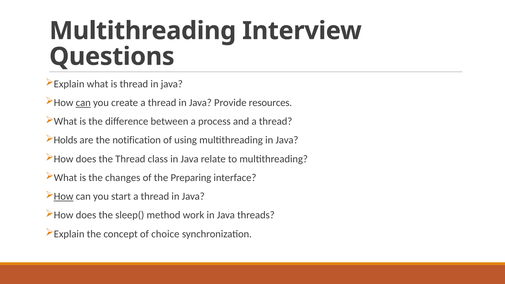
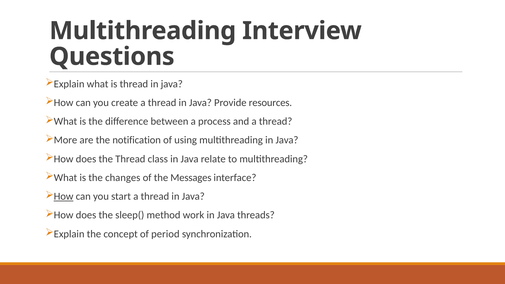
can underline: present -> none (83, 103)
Holds: Holds -> More (66, 140)
Preparing: Preparing -> Messages (191, 178)
choice: choice -> period (165, 234)
